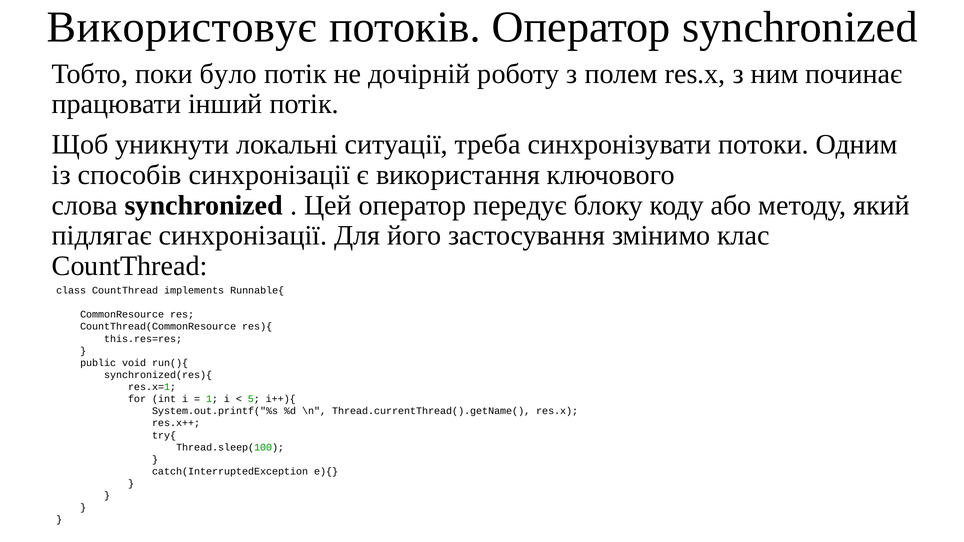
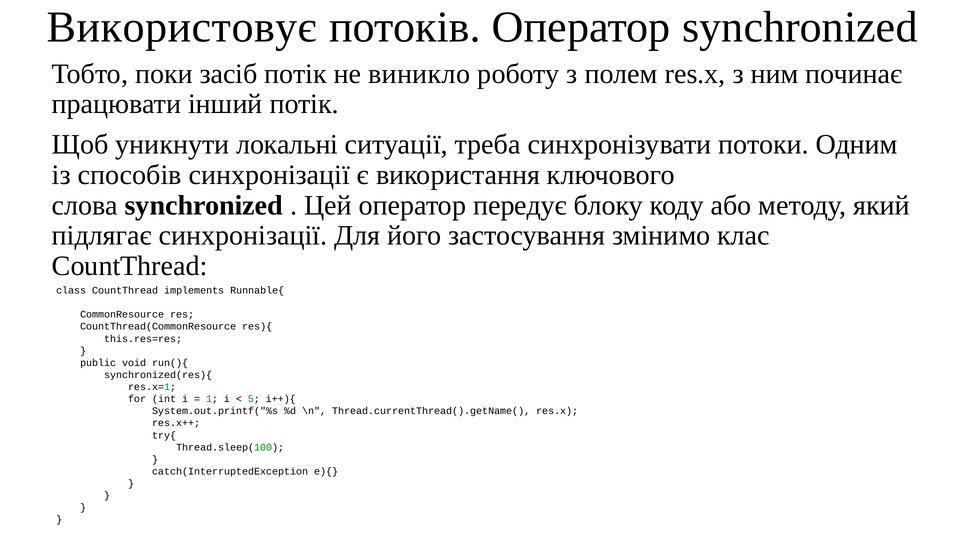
було: було -> засіб (229, 74)
дочірній: дочірній -> виникло (419, 74)
